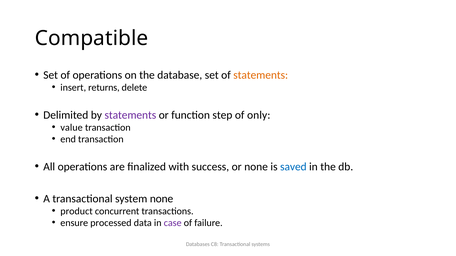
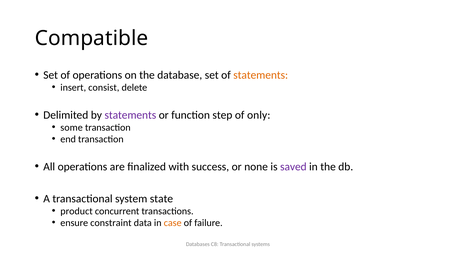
returns: returns -> consist (104, 88)
value: value -> some (72, 128)
saved colour: blue -> purple (293, 167)
system none: none -> state (161, 199)
processed: processed -> constraint (111, 223)
case colour: purple -> orange (173, 223)
